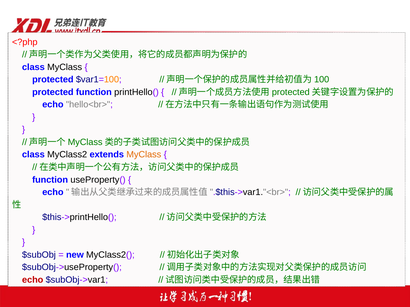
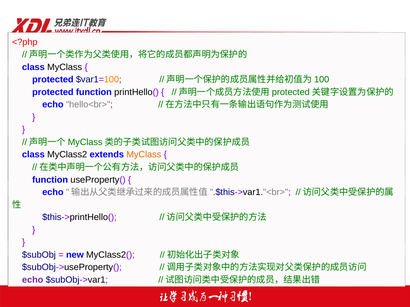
echo colour: red -> purple (33, 280)
